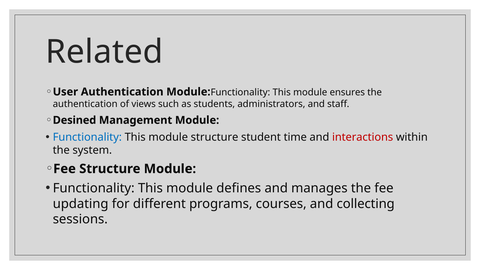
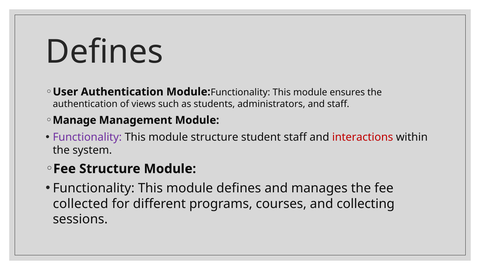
Related: Related -> Defines (104, 52)
Desined: Desined -> Manage (75, 120)
Functionality colour: blue -> purple (87, 137)
student time: time -> staff (295, 137)
updating: updating -> collected (81, 204)
